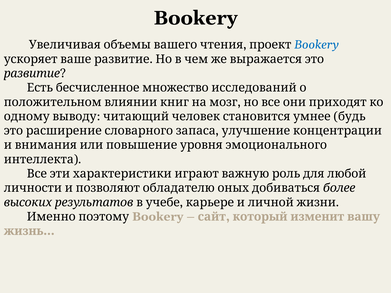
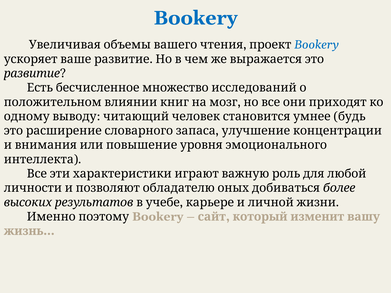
Bookery colour: black -> blue (195, 18)
